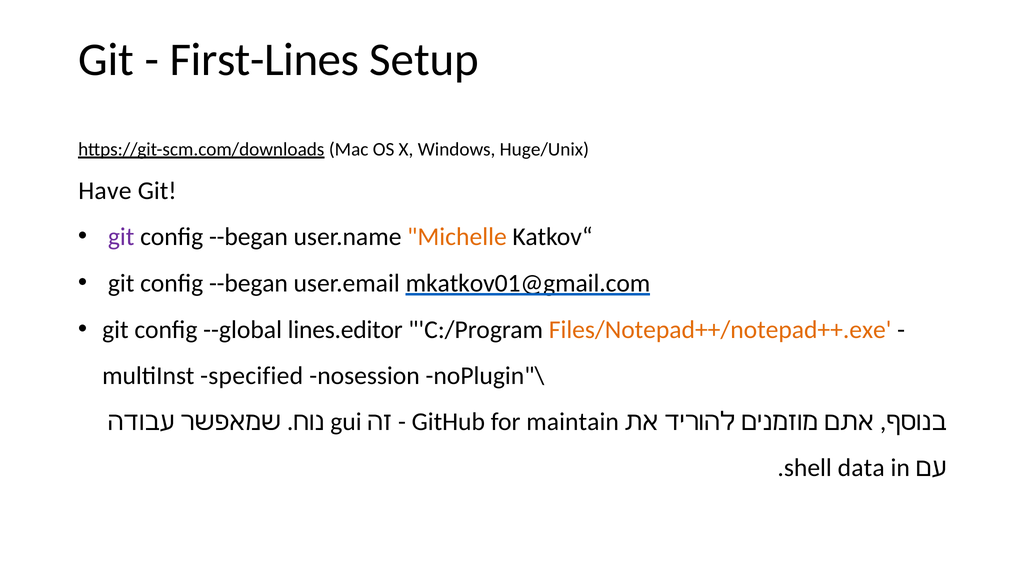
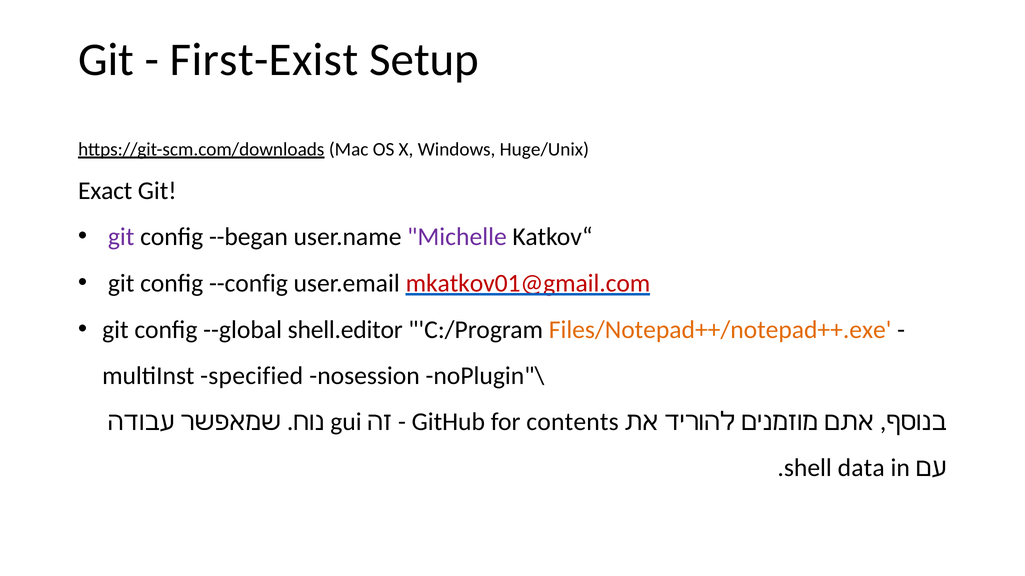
First-Lines: First-Lines -> First-Exist (264, 60)
Have: Have -> Exact (105, 191)
Michelle colour: orange -> purple (457, 237)
--began: --began -> --config (248, 283)
mkatkov01@gmail.com colour: black -> red (528, 283)
lines.editor: lines.editor -> shell.editor (345, 330)
maintain: maintain -> contents (573, 422)
